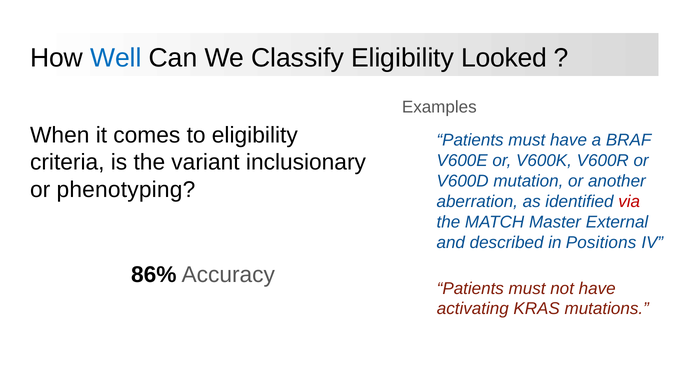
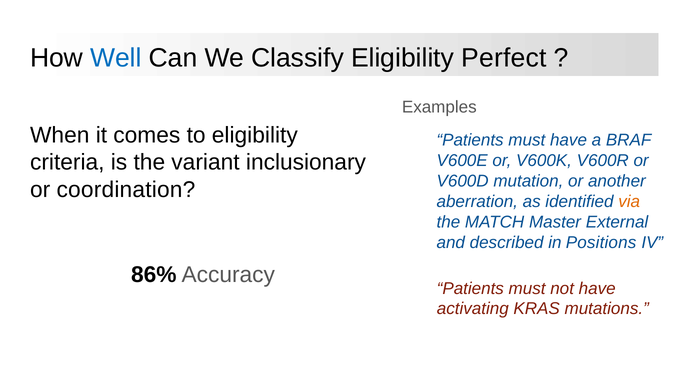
Looked: Looked -> Perfect (504, 58)
phenotyping: phenotyping -> coordination (126, 189)
via colour: red -> orange (629, 201)
